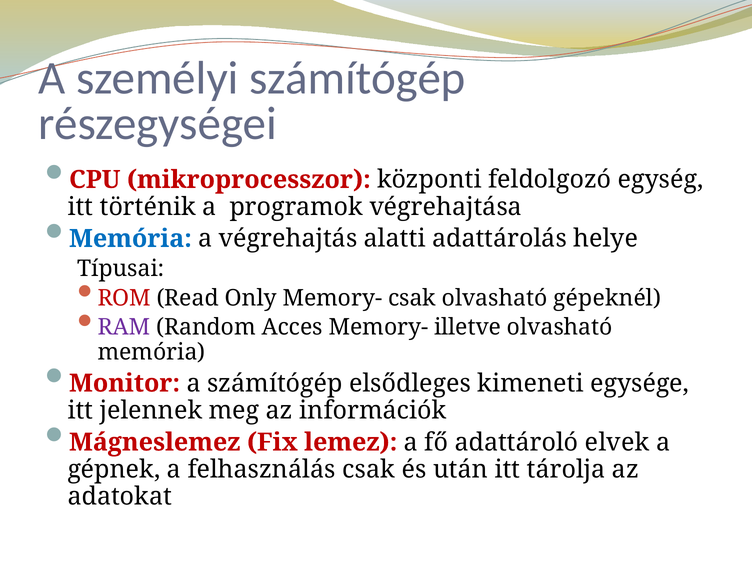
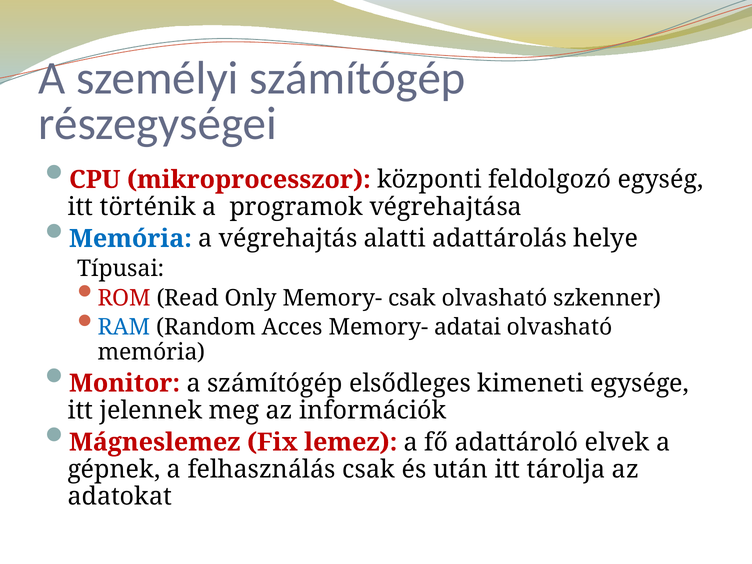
gépeknél: gépeknél -> szkenner (607, 298)
RAM colour: purple -> blue (124, 327)
illetve: illetve -> adatai (468, 327)
